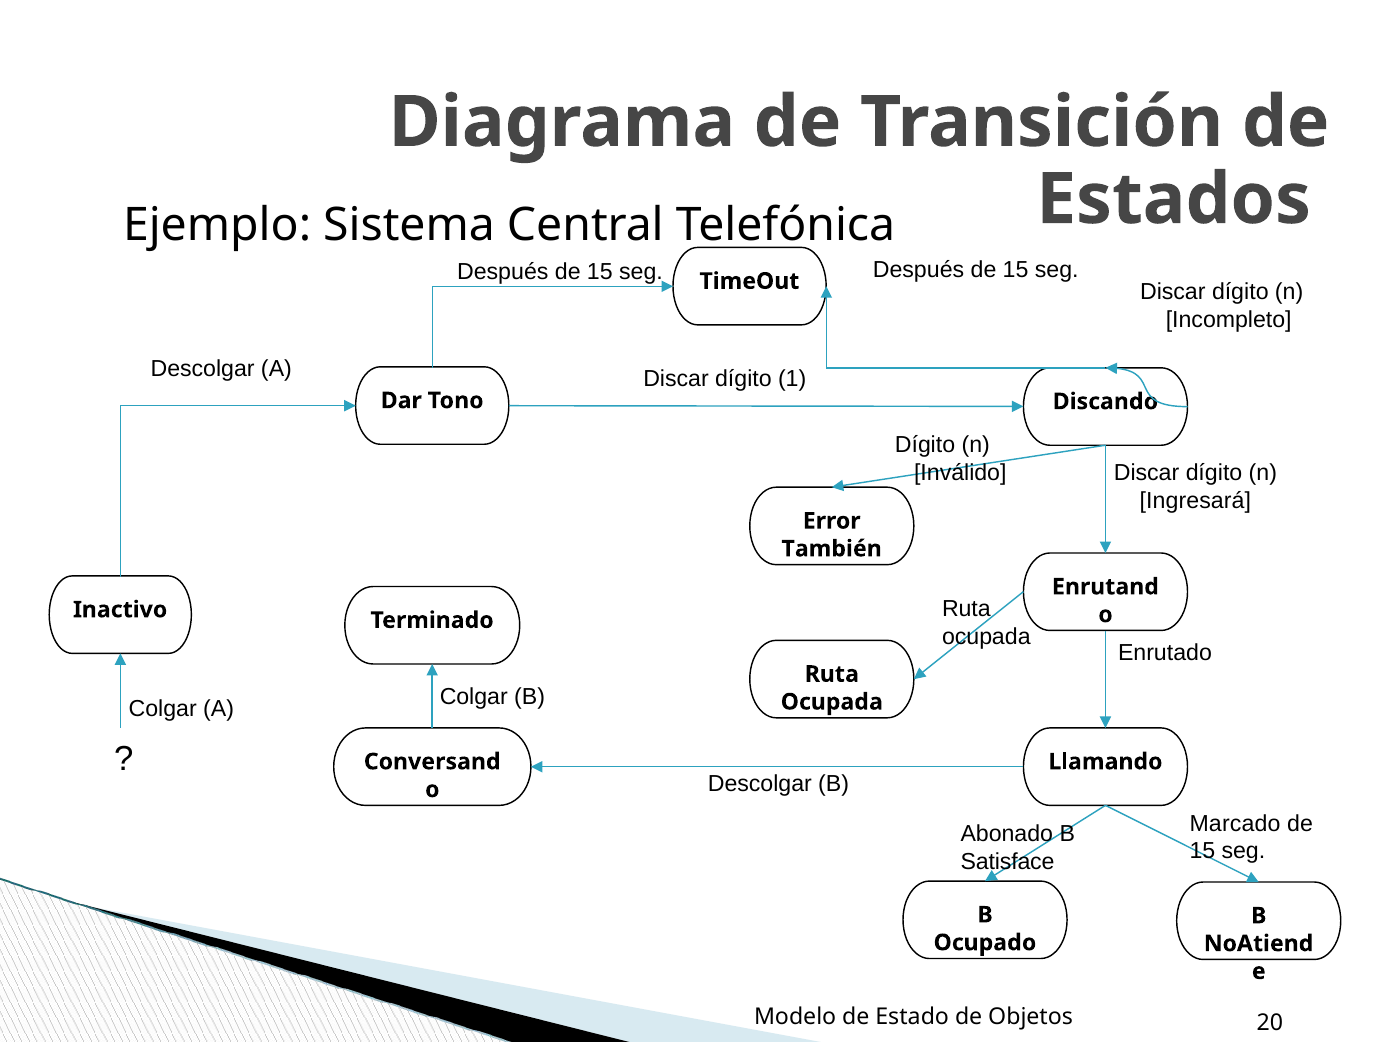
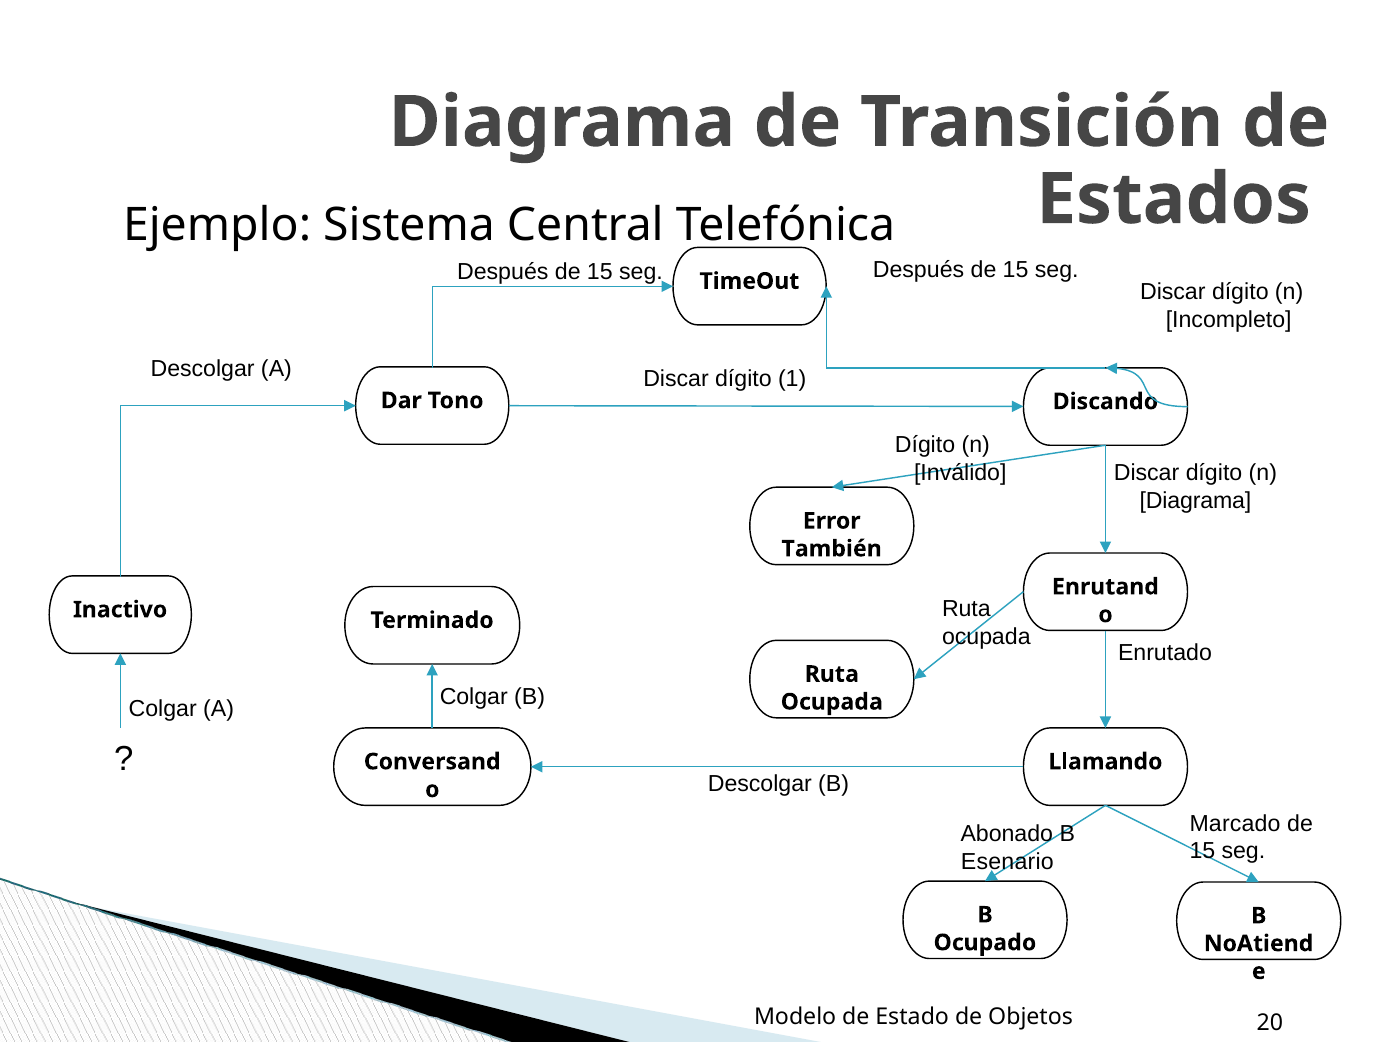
Ingresará: Ingresará -> Diagrama (1195, 501)
Satisface: Satisface -> Esenario (1007, 862)
